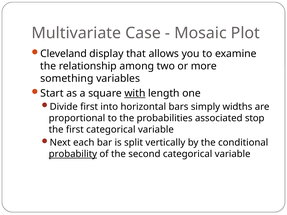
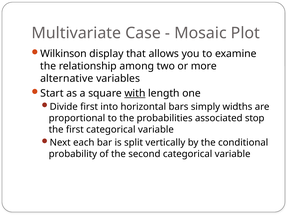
Cleveland: Cleveland -> Wilkinson (64, 54)
something: something -> alternative (67, 79)
probability underline: present -> none (73, 154)
